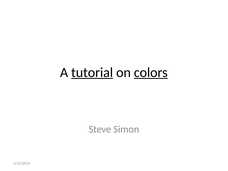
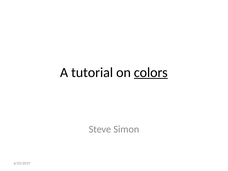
tutorial underline: present -> none (92, 72)
